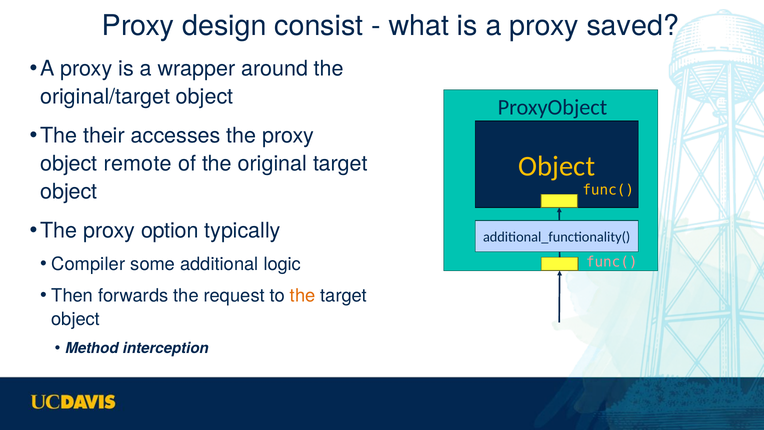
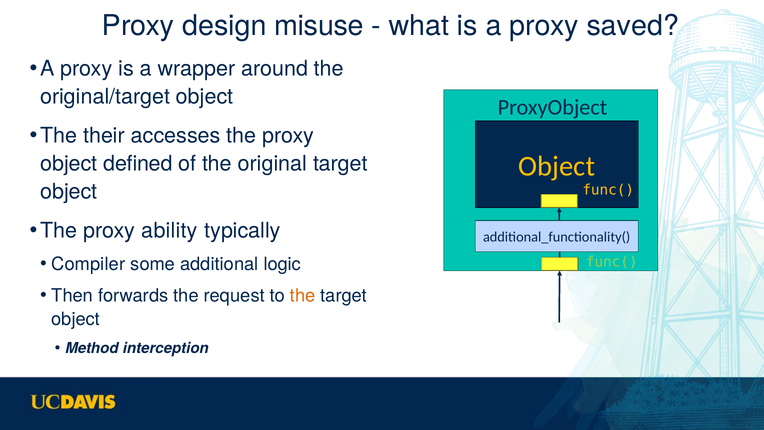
consist: consist -> misuse (319, 26)
remote: remote -> defined (138, 164)
option: option -> ability (170, 231)
func( colour: pink -> light green (612, 262)
